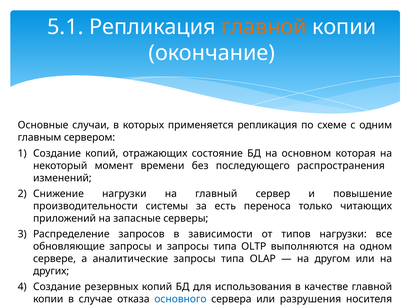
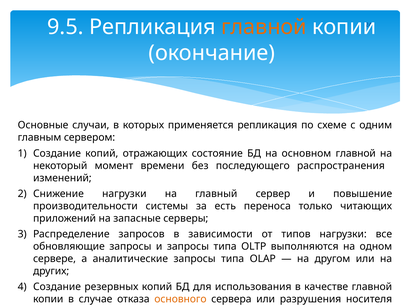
5.1: 5.1 -> 9.5 (65, 27)
основном которая: которая -> главной (356, 153)
основного colour: blue -> orange (180, 299)
